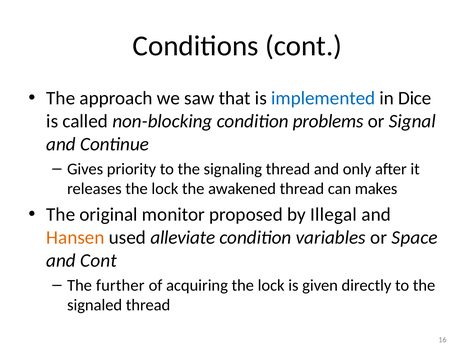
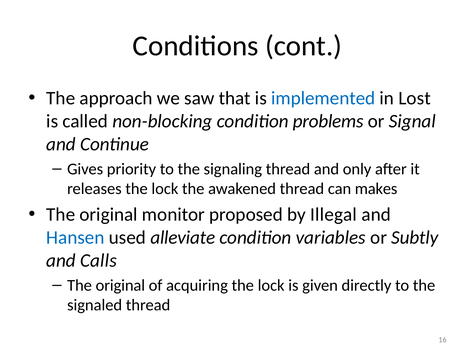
Dice: Dice -> Lost (415, 98)
Hansen colour: orange -> blue (75, 238)
Space: Space -> Subtly (415, 238)
and Cont: Cont -> Calls (98, 261)
further: further -> original (120, 286)
